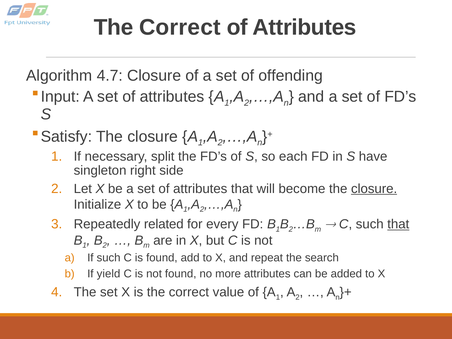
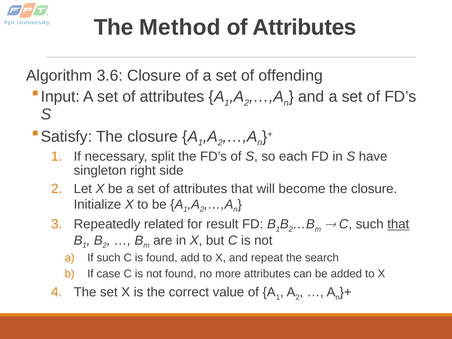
Correct: Correct -> Method (180, 27)
4.7: 4.7 -> 3.6 (110, 76)
closure underline: present -> none (374, 189)
every: every -> result (222, 224)
yield: yield -> case (109, 274)
